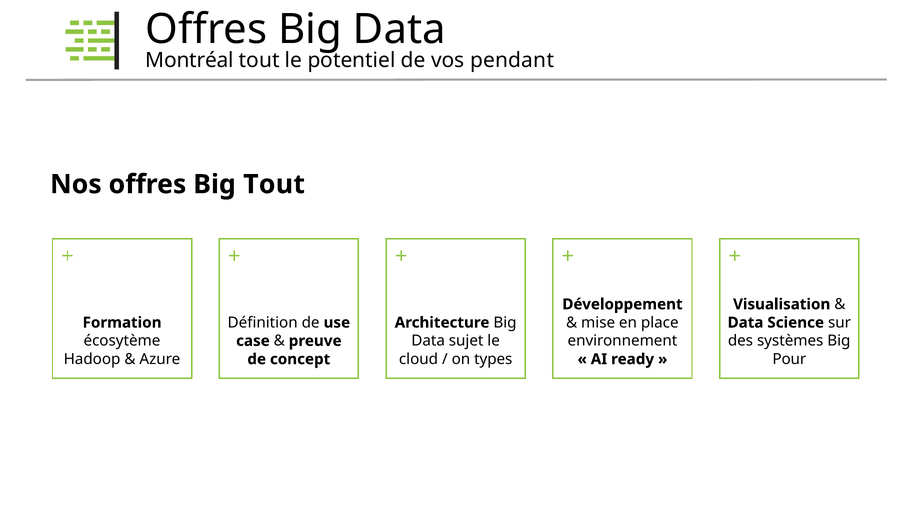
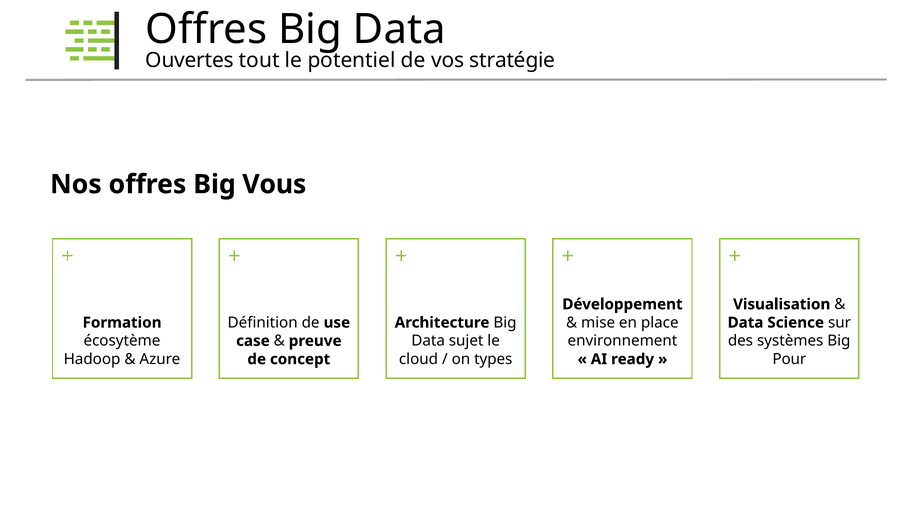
Montréal: Montréal -> Ouvertes (190, 60)
pendant: pendant -> stratégie (512, 60)
Big Tout: Tout -> Vous (274, 184)
